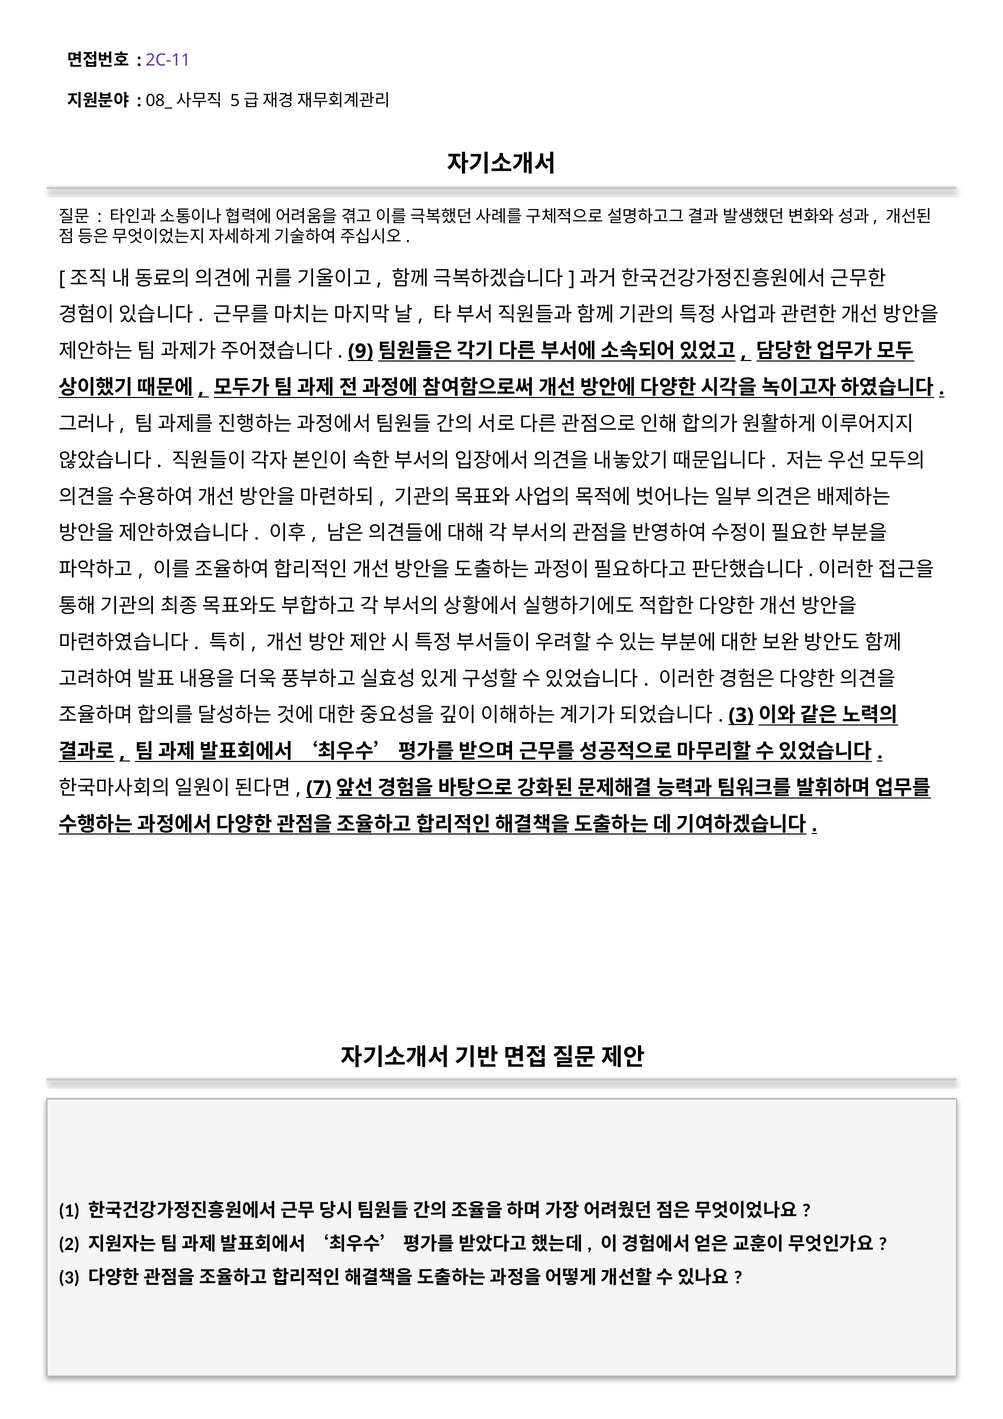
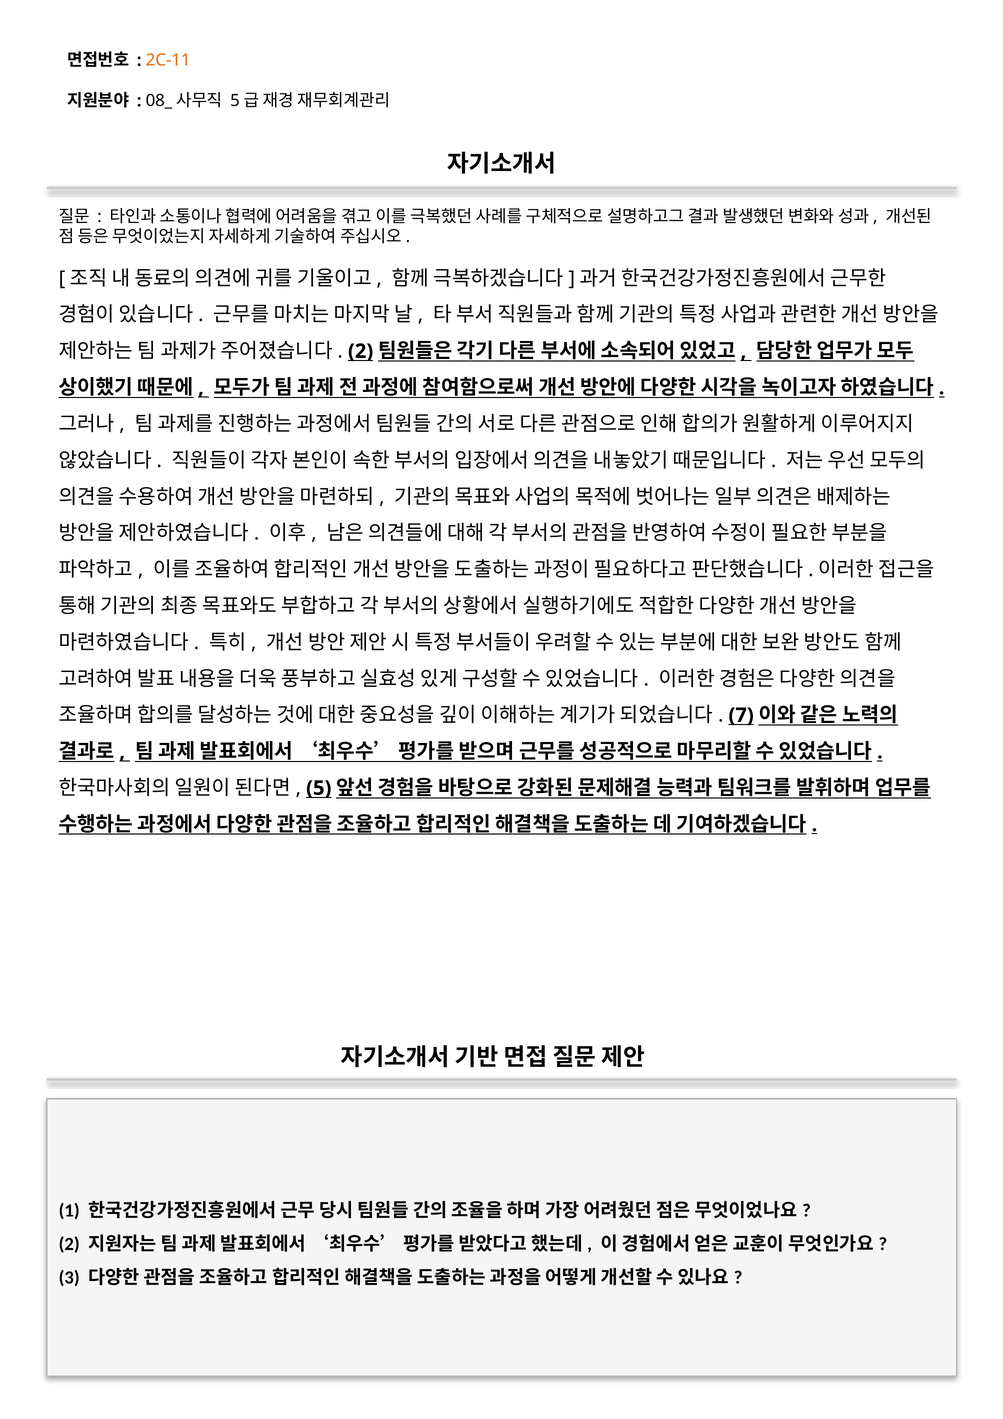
2C-11 colour: purple -> orange (168, 60)
9: 9 -> 2 (361, 351)
3: 3 -> 7 (741, 715)
7: 7 -> 5 (319, 788)
